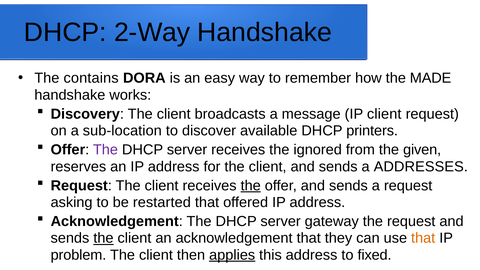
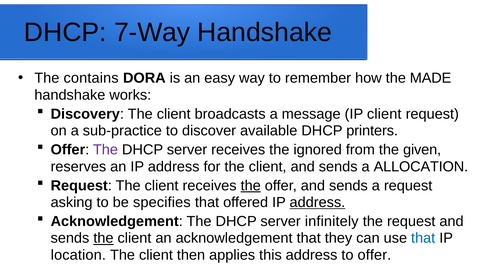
2-Way: 2-Way -> 7-Way (152, 32)
sub-location: sub-location -> sub-practice (122, 131)
ADDRESSES: ADDRESSES -> ALLOCATION (421, 167)
restarted: restarted -> specifies (162, 202)
address underline: none -> present (317, 202)
gateway: gateway -> infinitely (332, 221)
that colour: orange -> blue (423, 238)
problem: problem -> location (78, 255)
applies underline: present -> none (232, 255)
to fixed: fixed -> offer (374, 255)
